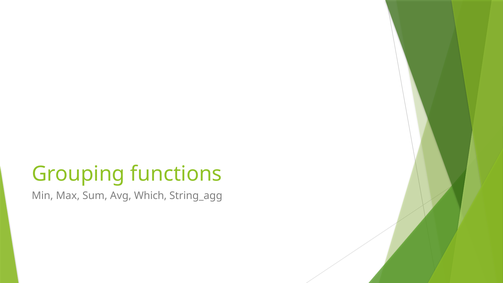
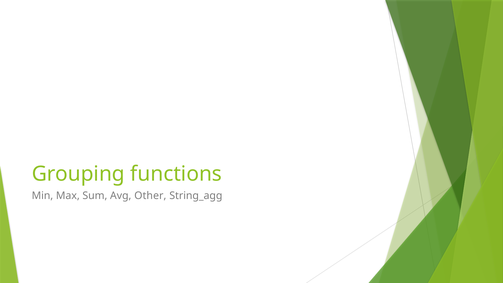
Which: Which -> Other (150, 196)
